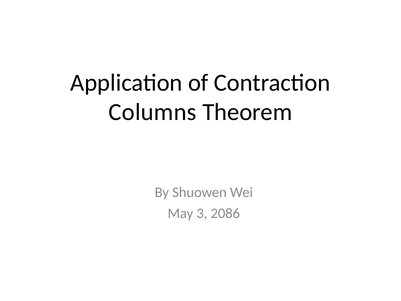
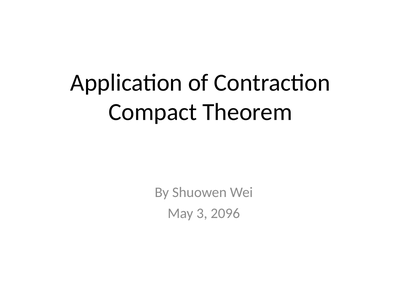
Columns: Columns -> Compact (153, 112)
2086: 2086 -> 2096 (225, 213)
